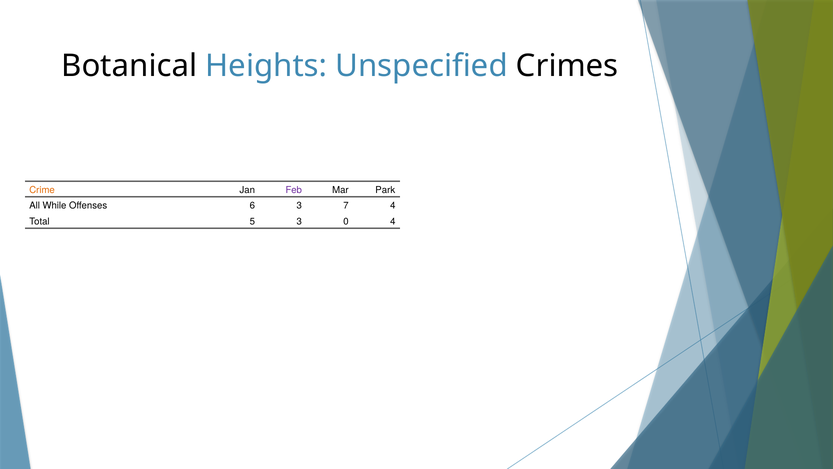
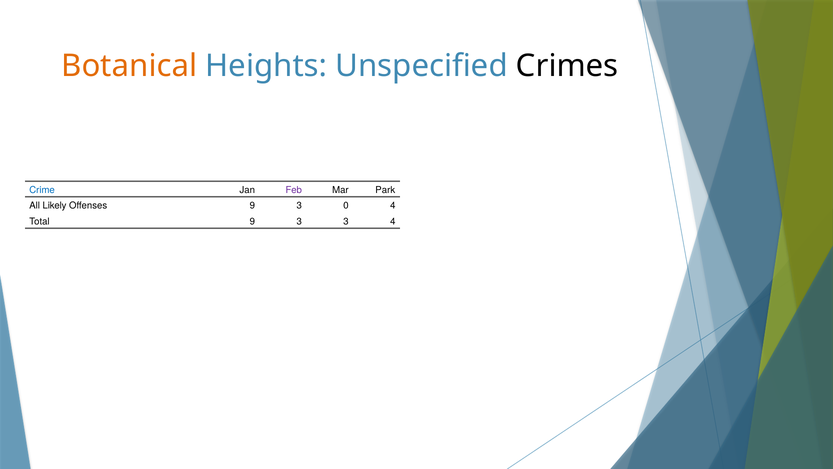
Botanical colour: black -> orange (129, 66)
Crime colour: orange -> blue (42, 190)
While: While -> Likely (55, 206)
Offenses 6: 6 -> 9 (252, 206)
7: 7 -> 0 (346, 206)
Total 5: 5 -> 9 (252, 221)
3 0: 0 -> 3 (346, 221)
